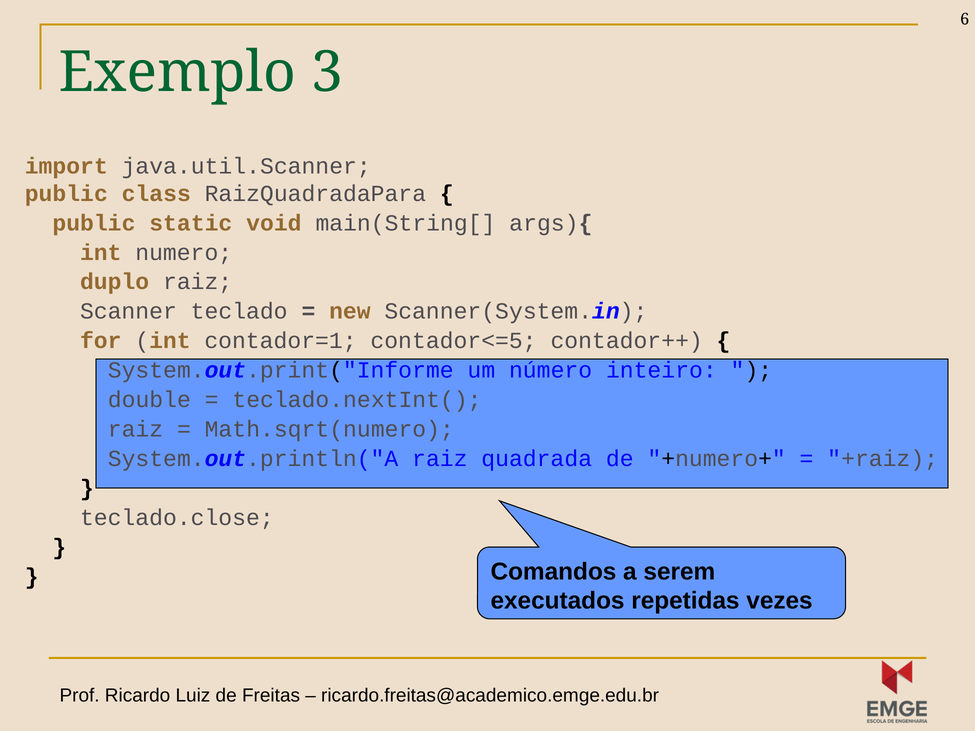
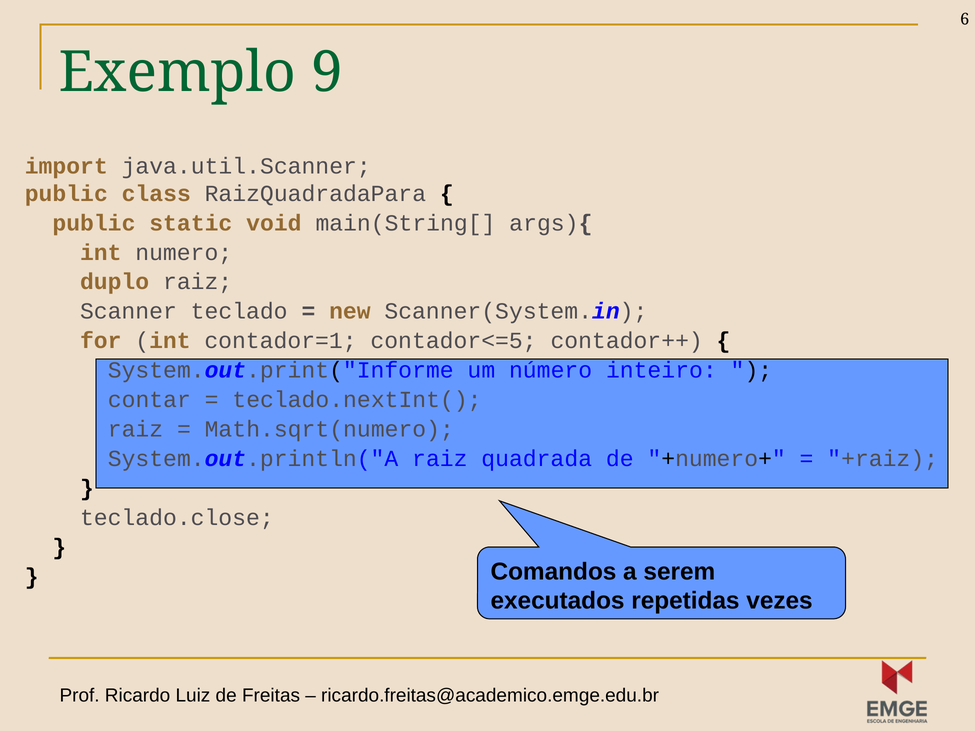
3: 3 -> 9 (327, 73)
double: double -> contar (149, 400)
